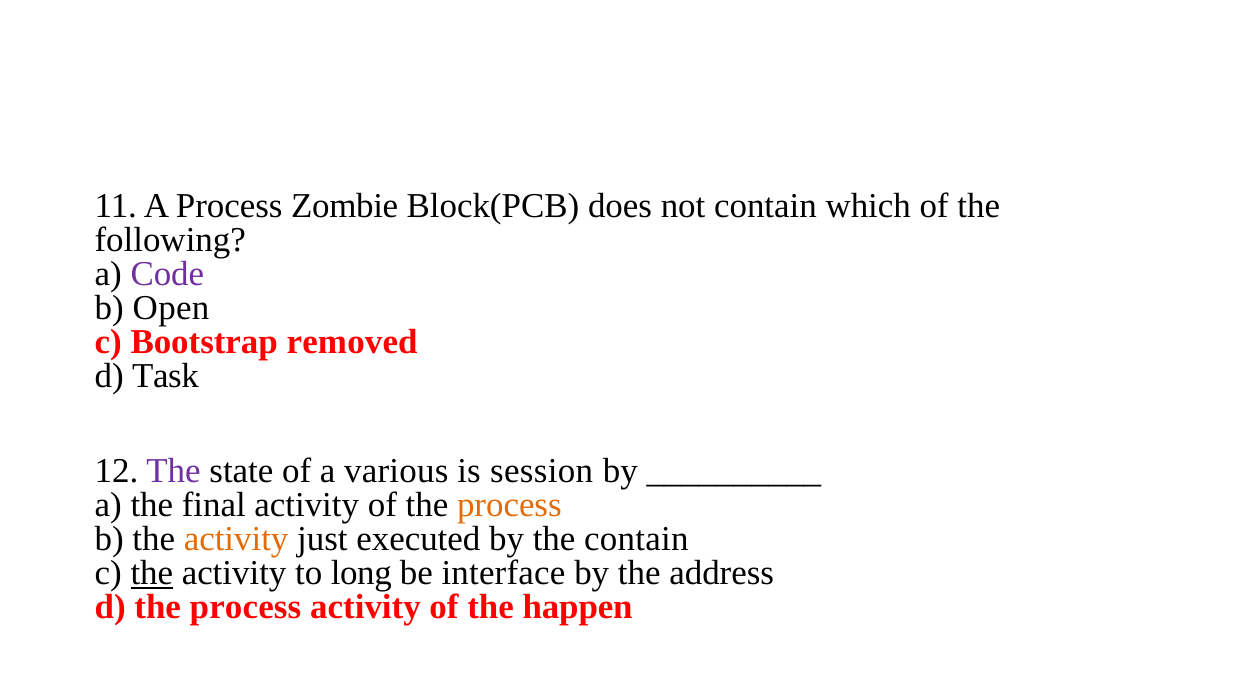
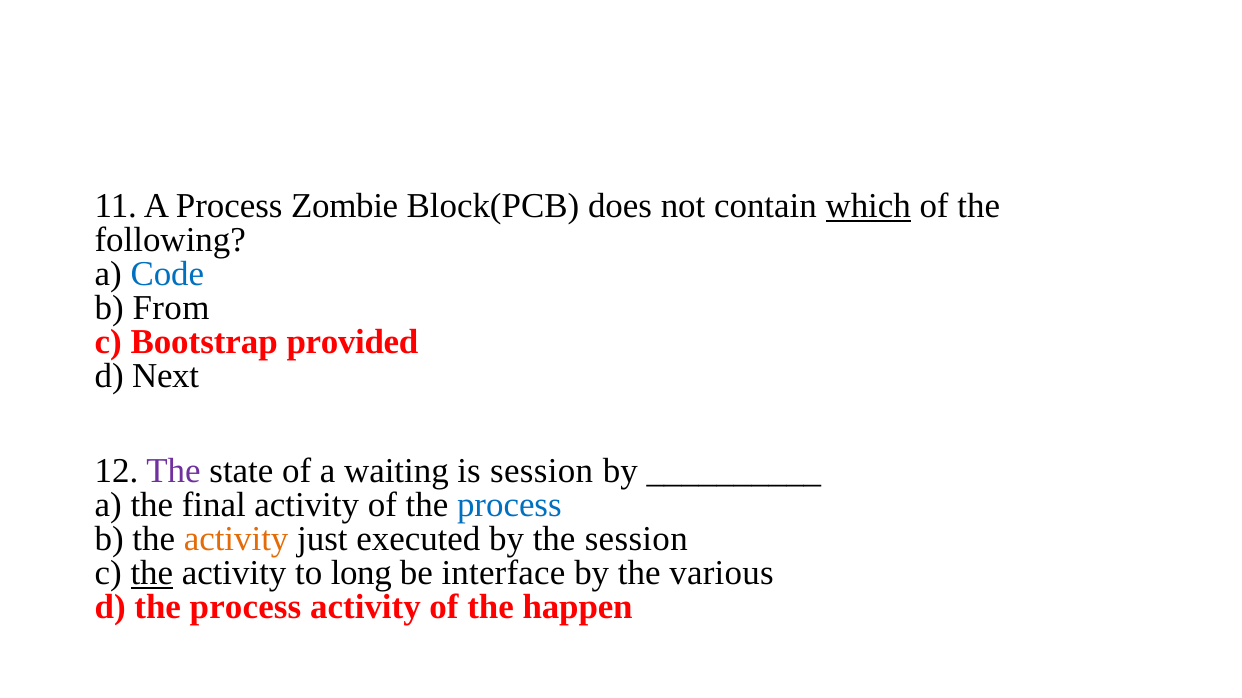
which underline: none -> present (868, 206)
Code colour: purple -> blue (167, 274)
Open: Open -> From (171, 308)
removed: removed -> provided (352, 342)
Task: Task -> Next (166, 376)
various: various -> waiting (396, 471)
process colour: orange -> blue (509, 505)
the contain: contain -> session (636, 539)
address: address -> various (722, 573)
